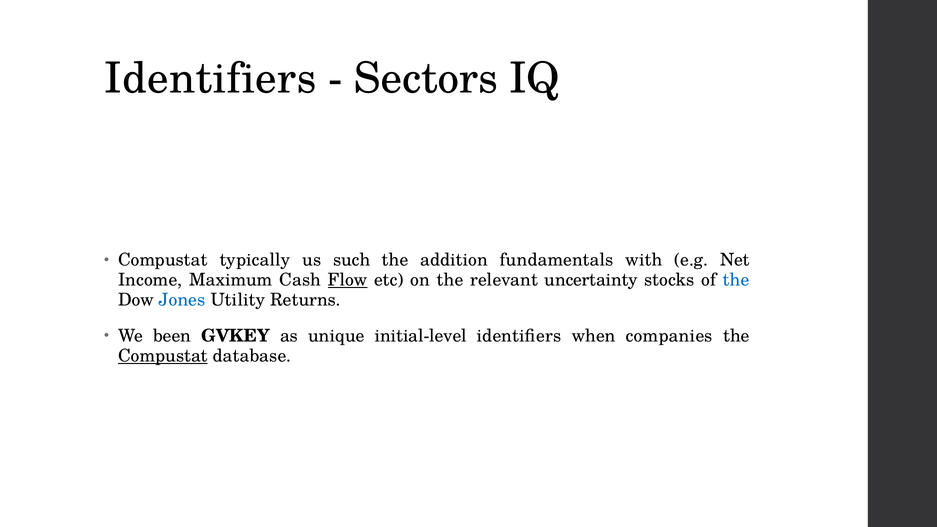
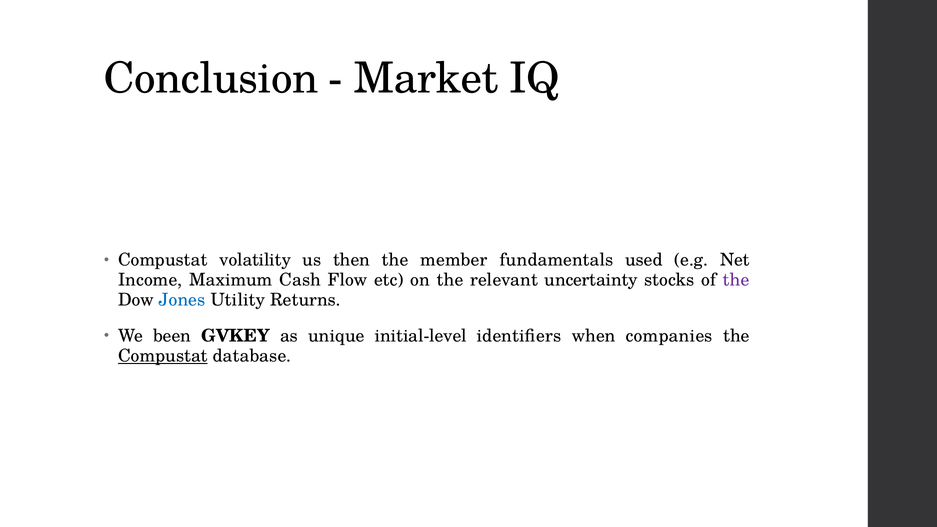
Identifiers: Identifiers -> Conclusion (211, 79)
Sectors: Sectors -> Market (426, 79)
typically: typically -> volatility (255, 260)
such: such -> then (352, 260)
addition: addition -> member (454, 260)
with: with -> used (644, 260)
Flow underline: present -> none (348, 280)
the colour: blue -> purple (736, 280)
